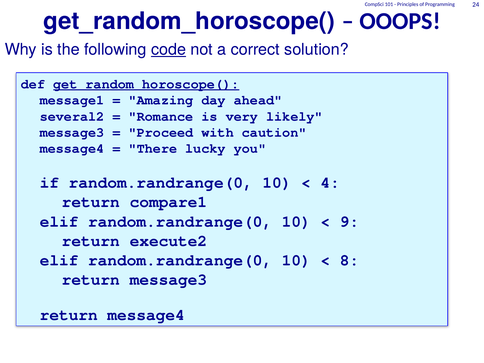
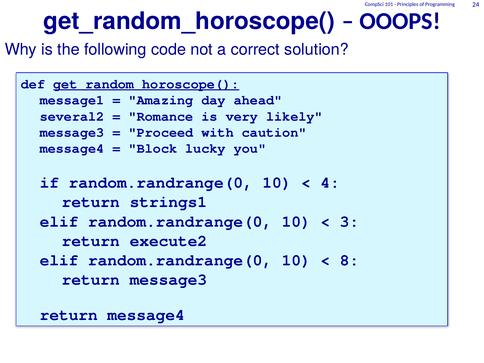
code underline: present -> none (169, 49)
There: There -> Block (153, 149)
compare1: compare1 -> strings1 (168, 202)
9: 9 -> 3 (350, 221)
